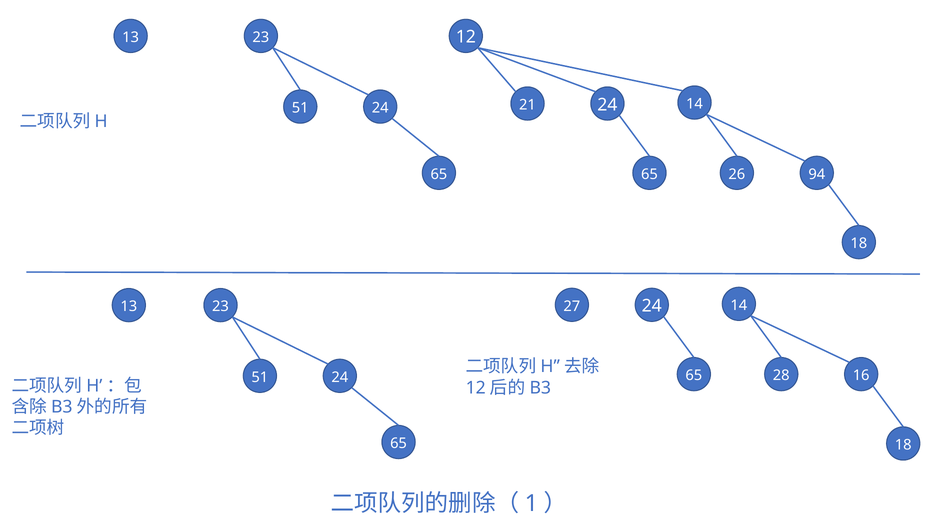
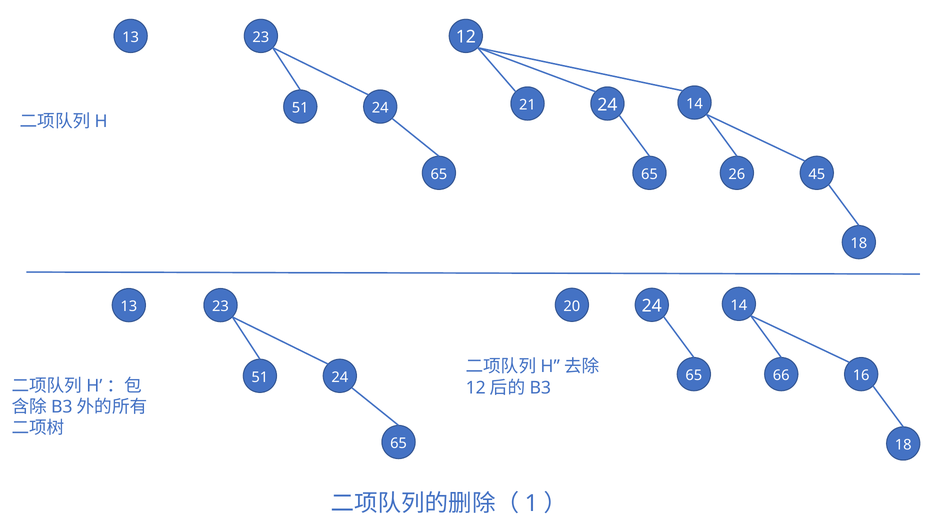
94: 94 -> 45 (817, 174)
27: 27 -> 20 (572, 306)
28: 28 -> 66 (781, 376)
